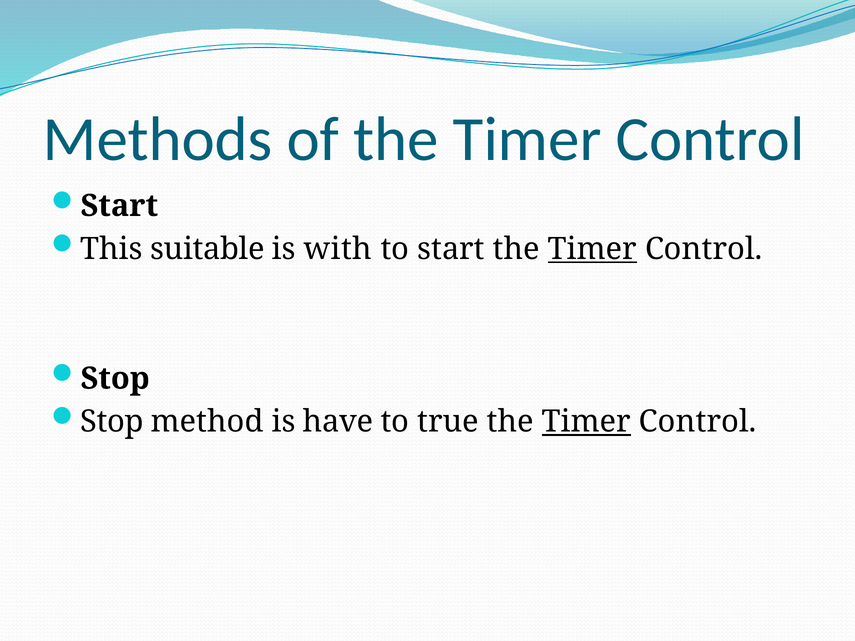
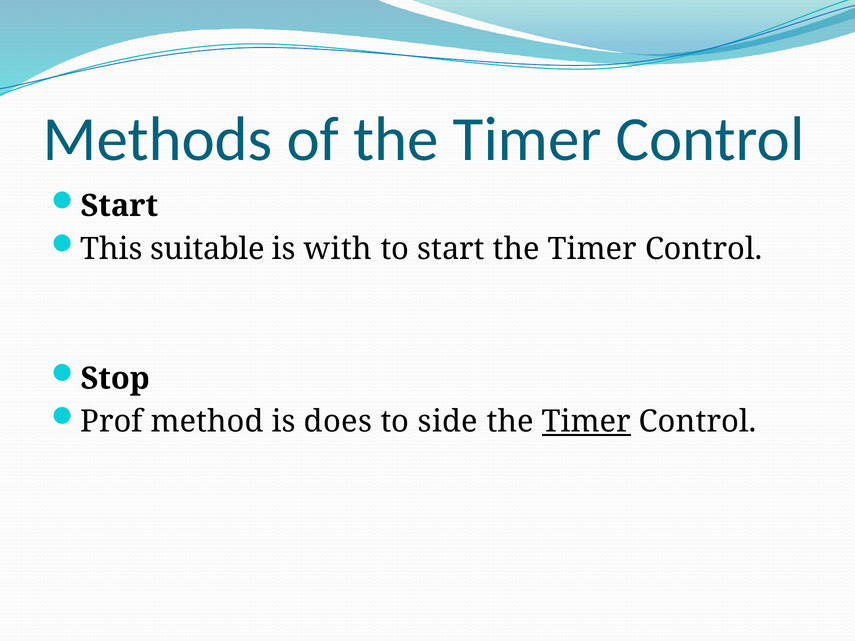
Timer underline: present -> none (592, 249)
Stop: Stop -> Prof (112, 422)
have: have -> does (338, 422)
true: true -> side (448, 422)
